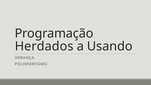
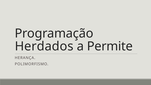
Usando: Usando -> Permite (110, 46)
